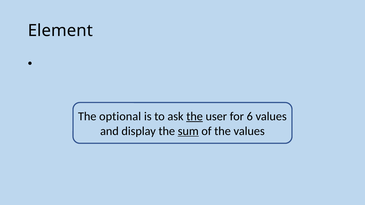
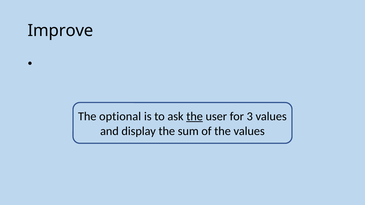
Element: Element -> Improve (61, 31)
6: 6 -> 3 (250, 117)
sum underline: present -> none (188, 131)
